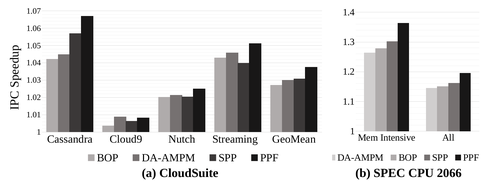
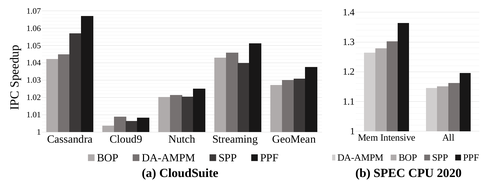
2066: 2066 -> 2020 (449, 173)
